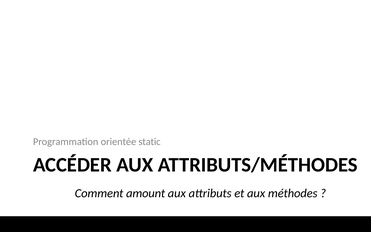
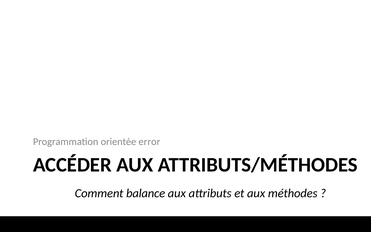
static: static -> error (149, 142)
amount: amount -> balance (146, 193)
